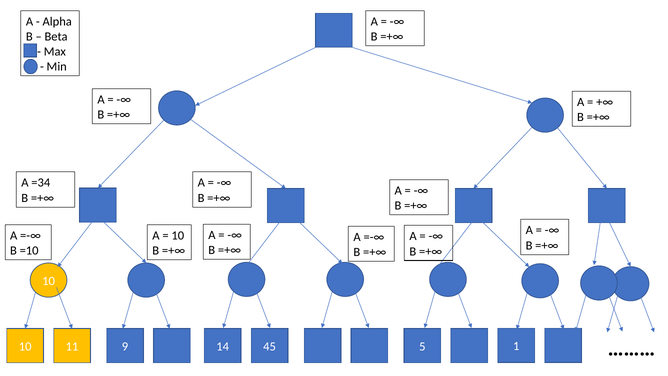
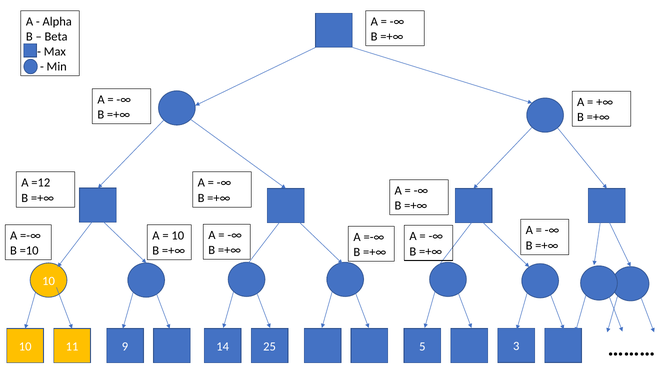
=34: =34 -> =12 (41, 183)
45: 45 -> 25 (270, 346)
1: 1 -> 3 (516, 346)
